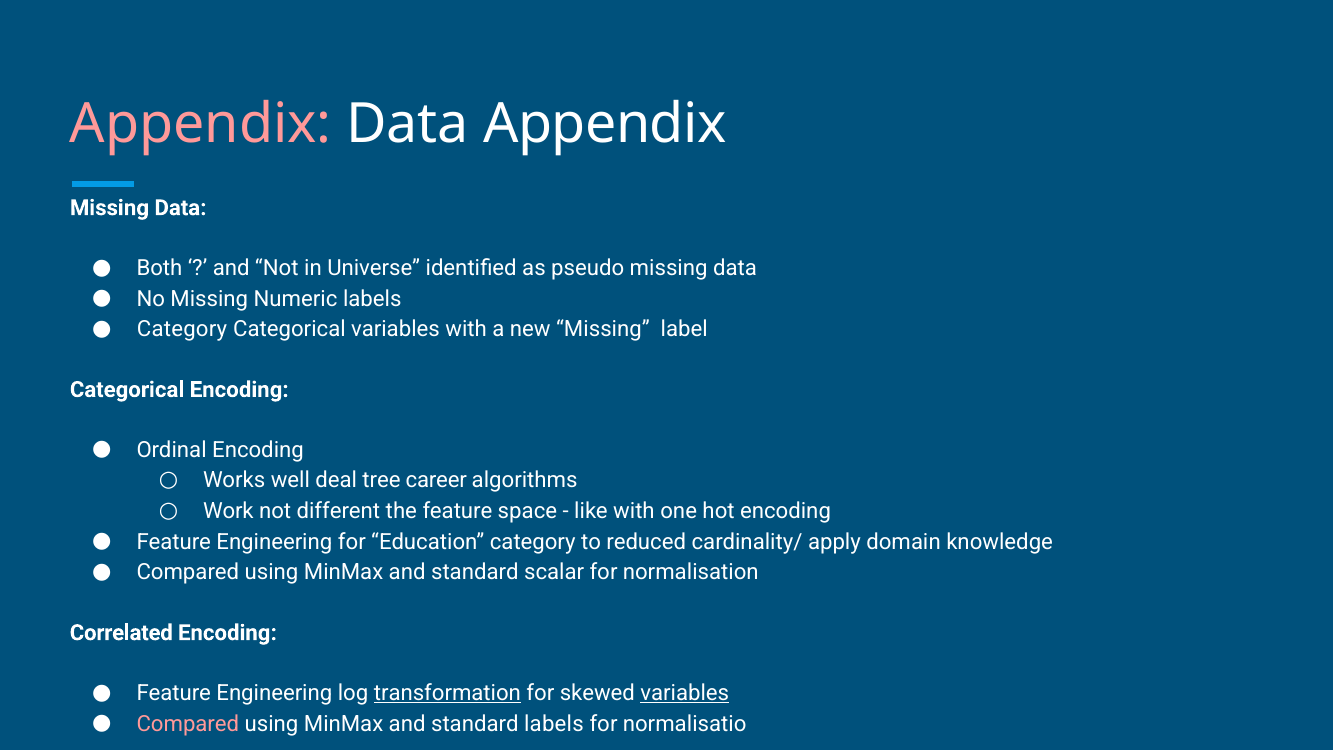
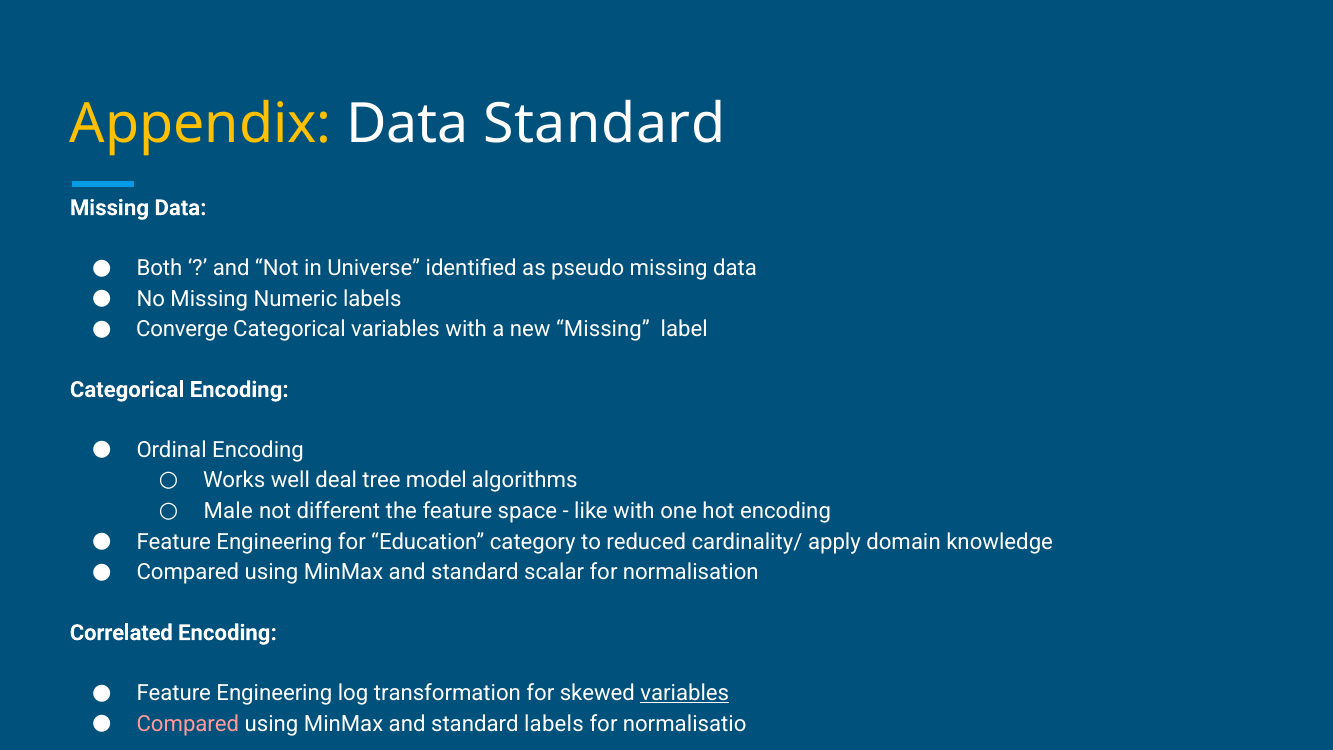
Appendix colour: pink -> yellow (201, 124)
Data Appendix: Appendix -> Standard (604, 124)
Category: Category -> Converge (182, 329)
career: career -> model (436, 480)
Work: Work -> Male (228, 511)
transformation underline: present -> none (447, 693)
